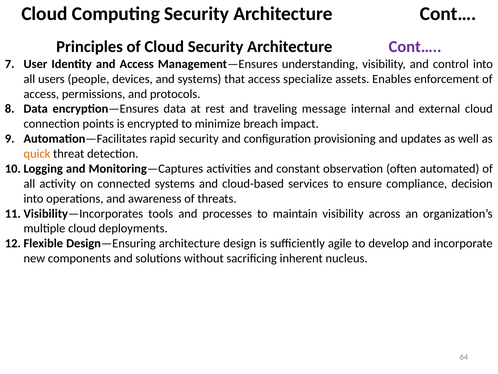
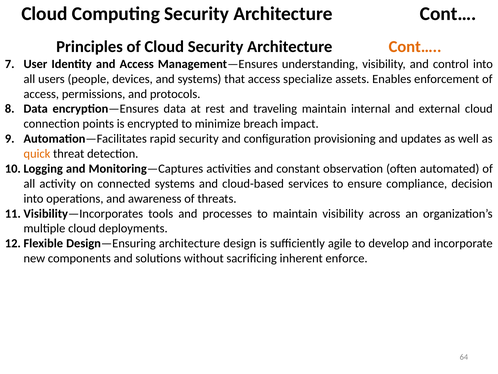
Cont… colour: purple -> orange (415, 47)
traveling message: message -> maintain (324, 109)
nucleus: nucleus -> enforce (347, 258)
